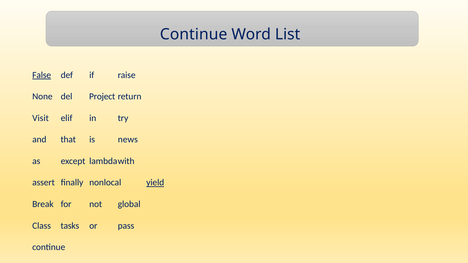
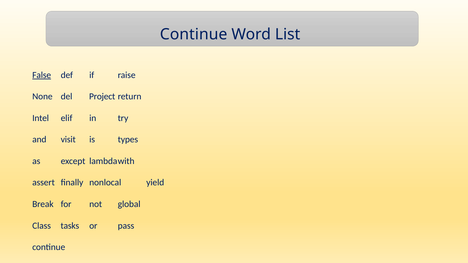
Visit: Visit -> Intel (41, 118)
that: that -> visit (68, 140)
news: news -> types (128, 140)
yield underline: present -> none (155, 183)
